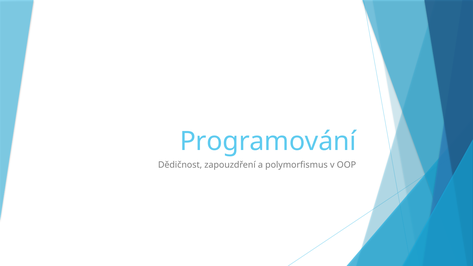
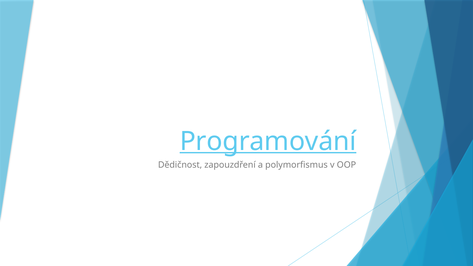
Programování underline: none -> present (268, 141)
